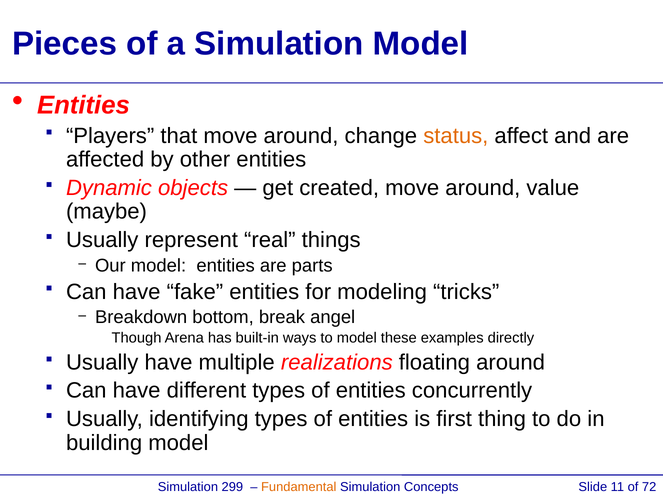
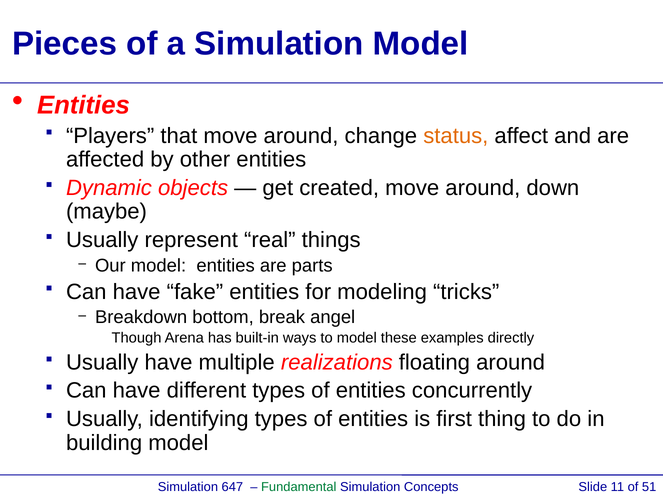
value: value -> down (553, 188)
299: 299 -> 647 (232, 487)
Fundamental colour: orange -> green (299, 487)
72: 72 -> 51 (649, 487)
